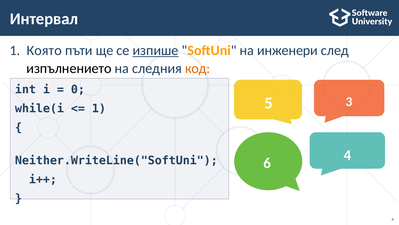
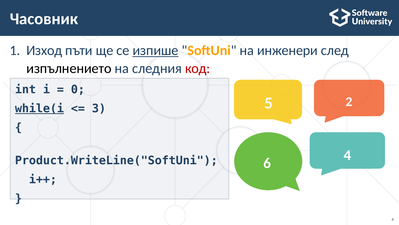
Интервал: Интервал -> Часовник (44, 19)
Която: Която -> Изход (44, 50)
код colour: orange -> red (198, 68)
3: 3 -> 2 (349, 101)
while(i underline: none -> present (39, 108)
1: 1 -> 3 (99, 108)
Neither.WriteLine("SoftUni: Neither.WriteLine("SoftUni -> Product.WriteLine("SoftUni (116, 160)
